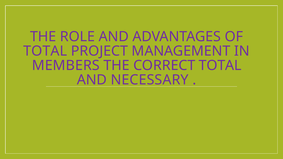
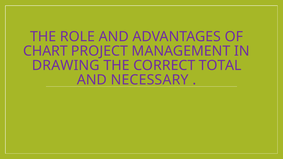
TOTAL: TOTAL -> CHART (45, 51)
MEMBERS: MEMBERS -> DRAWING (66, 65)
